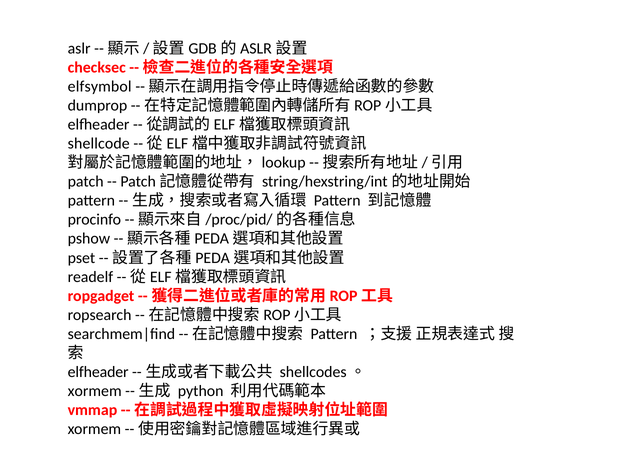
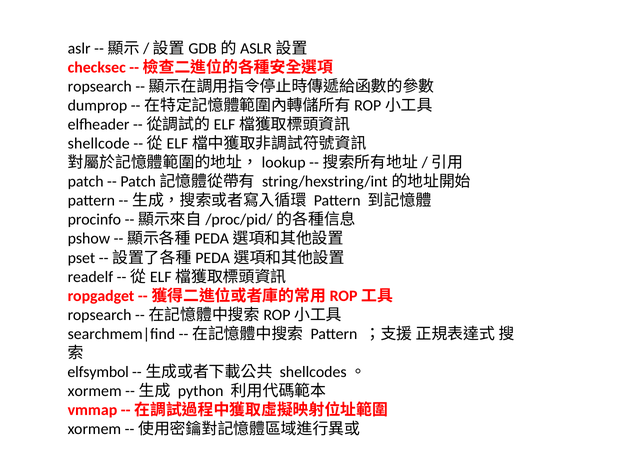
elfsymbol: elfsymbol -> ropsearch (100, 86)
elfheader: elfheader -> elfsymbol (98, 372)
